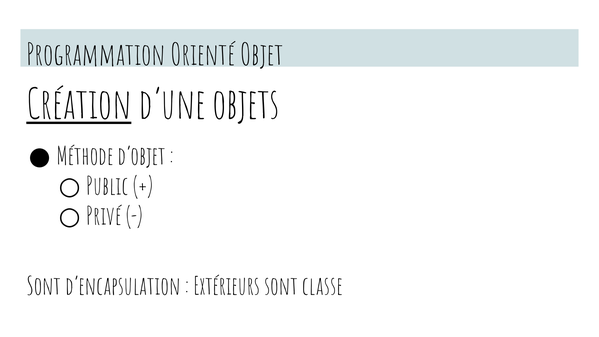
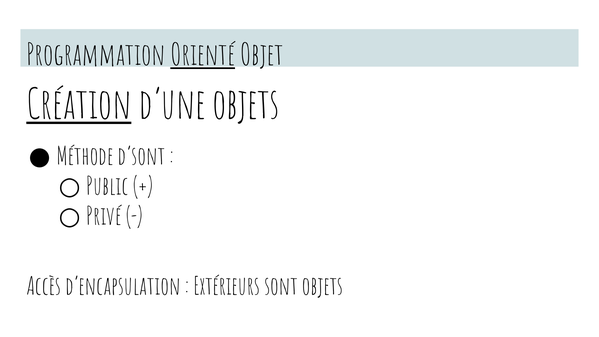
Orienté underline: none -> present (203, 55)
d’objet: d’objet -> d’sont (141, 157)
Sont: Sont -> Accès (44, 286)
sont classe: classe -> objets (323, 286)
